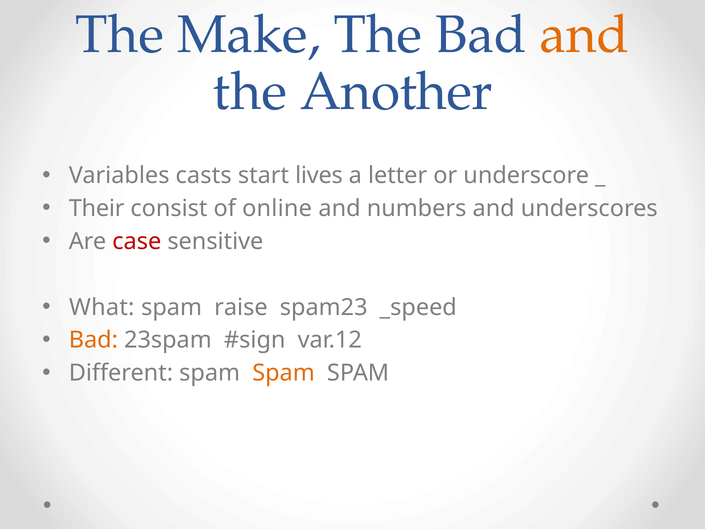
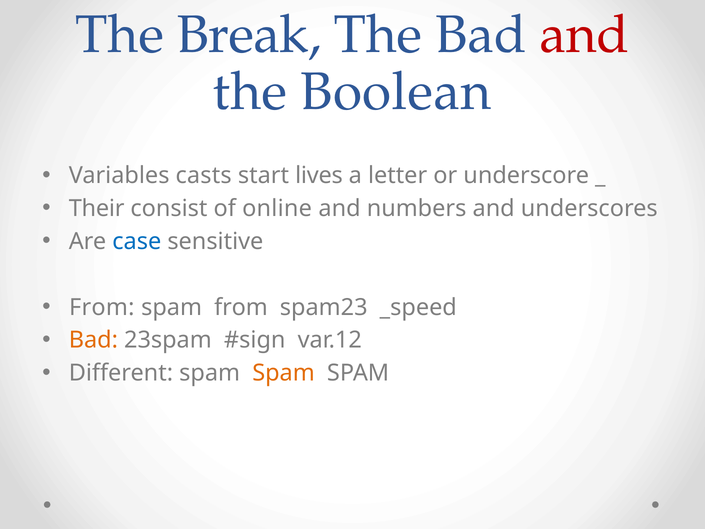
Make: Make -> Break (249, 35)
and colour: orange -> red (584, 35)
Another: Another -> Boolean (396, 92)
case colour: red -> blue (137, 241)
What: What -> From (102, 307)
spam raise: raise -> from (241, 307)
